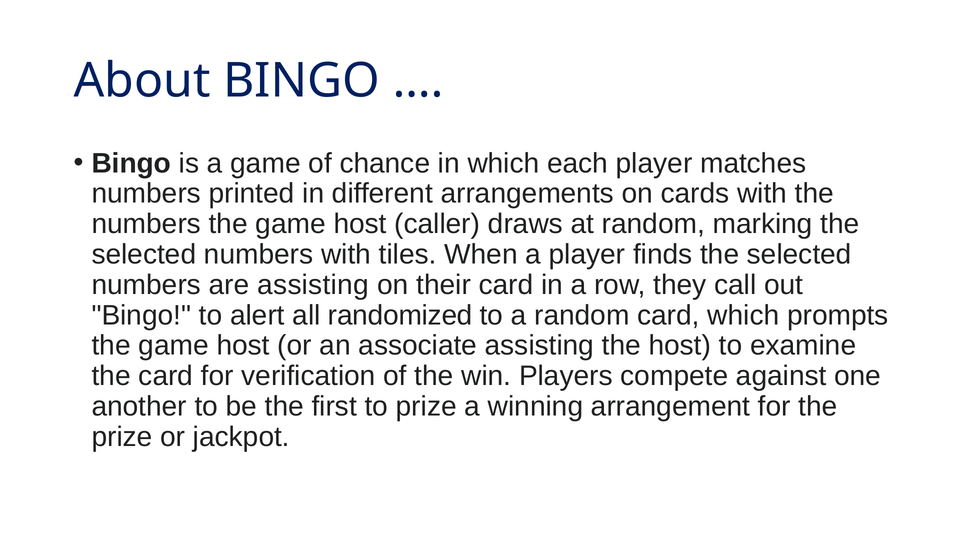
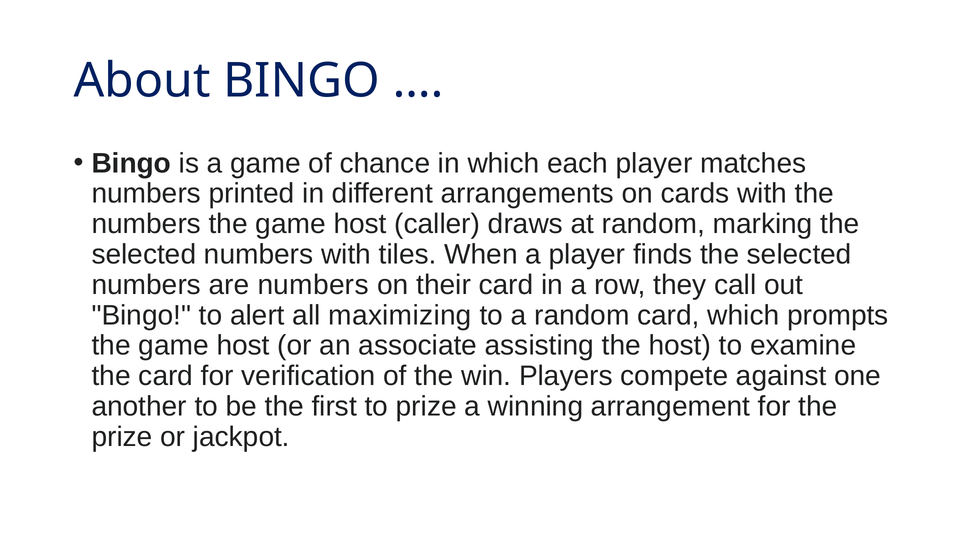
are assisting: assisting -> numbers (313, 285)
randomized: randomized -> maximizing (400, 315)
